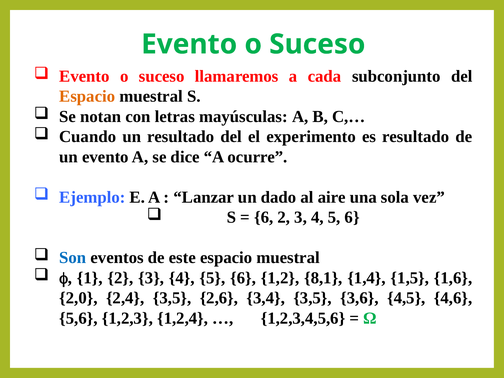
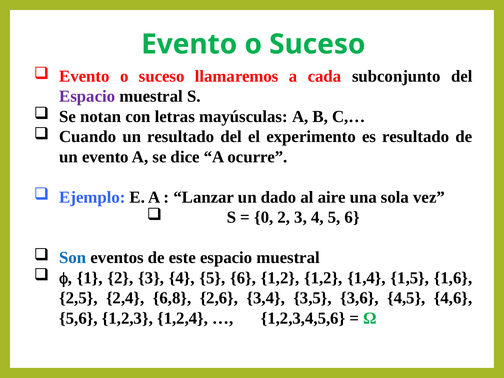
Espacio colour: orange -> purple (87, 96)
6: 6 -> 0 (264, 217)
1,2 8,1: 8,1 -> 1,2 (323, 278)
2,0: 2,0 -> 2,5 (78, 298)
2,4 3,5: 3,5 -> 6,8 (172, 298)
